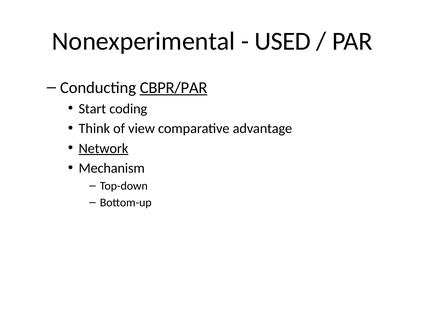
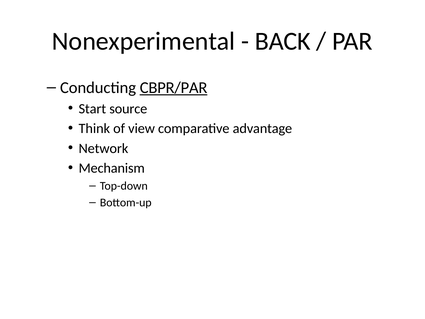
USED: USED -> BACK (283, 41)
coding: coding -> source (128, 109)
Network underline: present -> none (103, 148)
